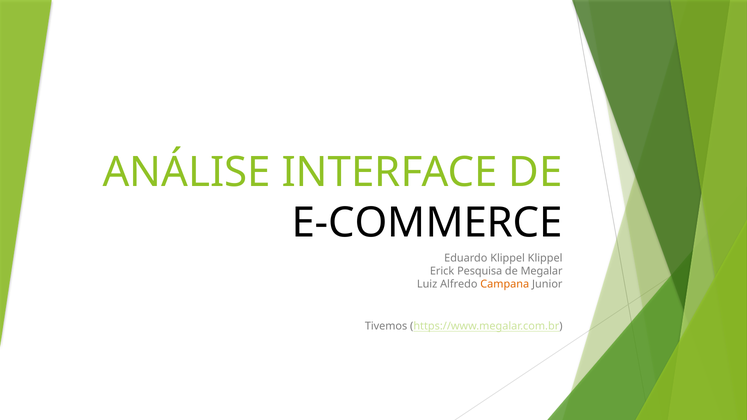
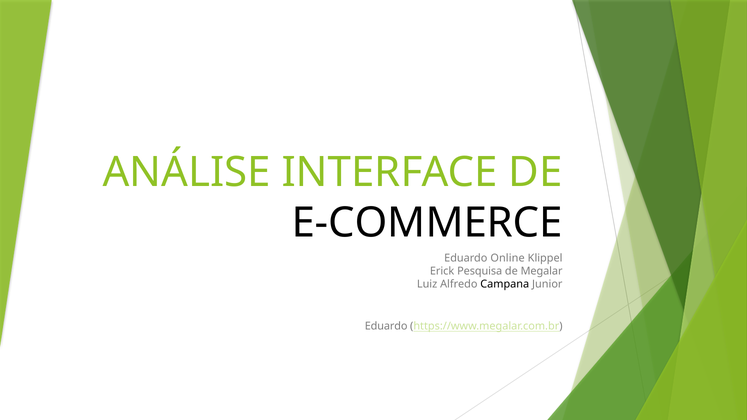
Eduardo Klippel: Klippel -> Online (508, 258)
Campana colour: orange -> black (505, 285)
Tivemos: Tivemos -> Eduardo (386, 326)
